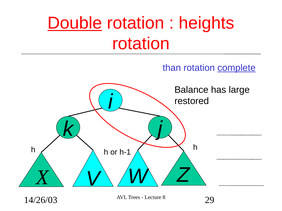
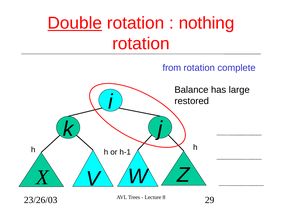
heights: heights -> nothing (207, 23)
than: than -> from (172, 68)
complete underline: present -> none (237, 68)
14/26/03: 14/26/03 -> 23/26/03 (41, 200)
